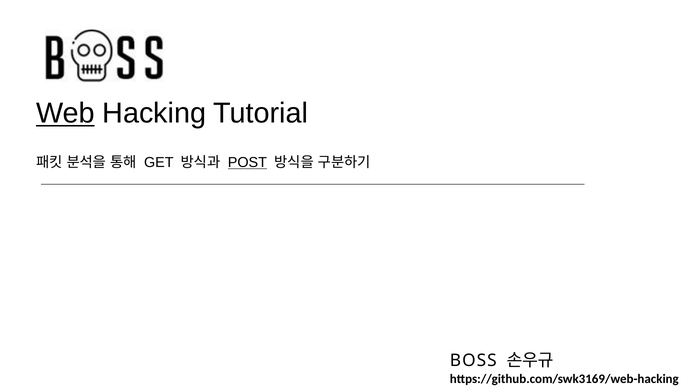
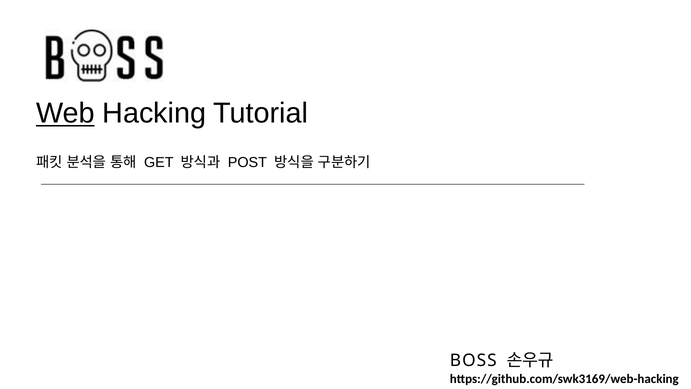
POST underline: present -> none (247, 162)
